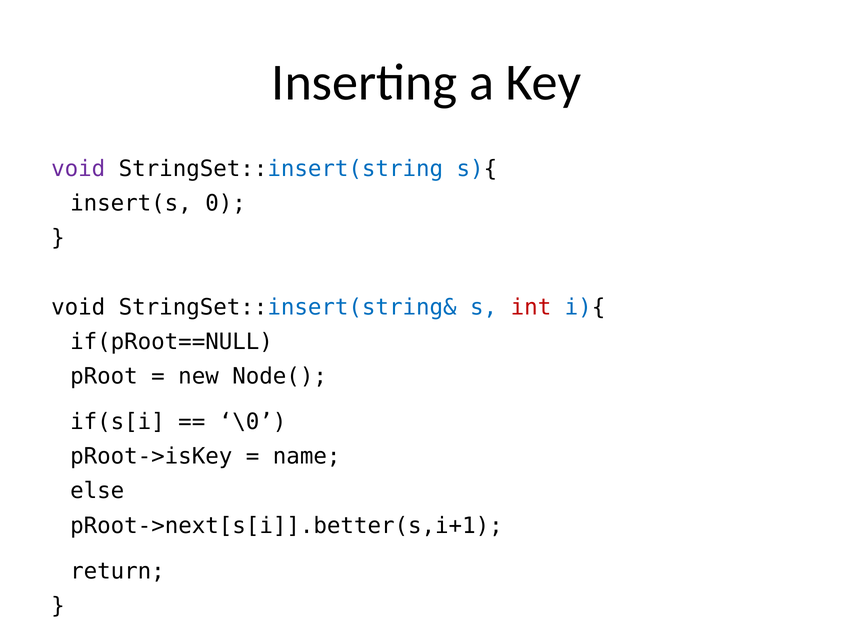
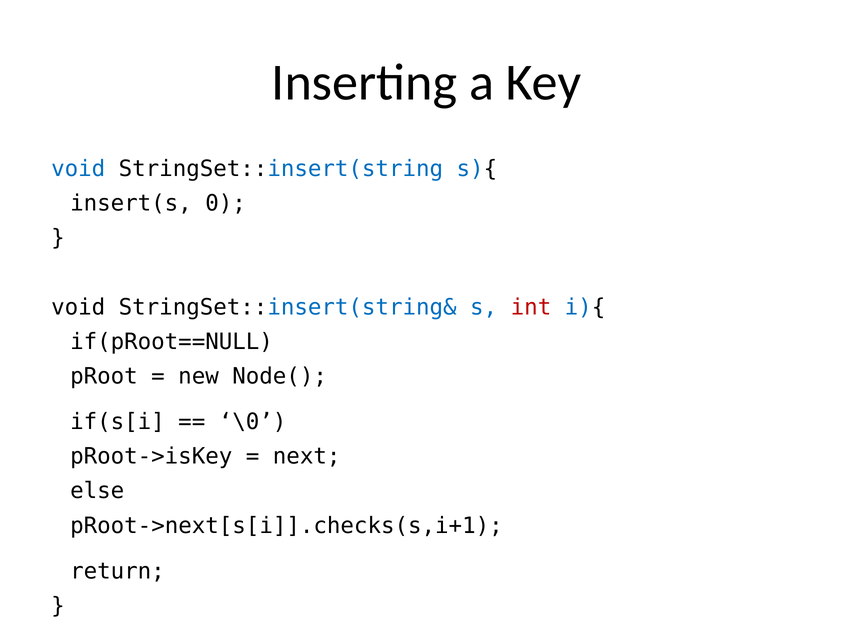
void colour: purple -> blue (78, 169)
name: name -> next (307, 456)
pRoot->next[s[i]].better(s,i+1: pRoot->next[s[i]].better(s,i+1 -> pRoot->next[s[i]].checks(s,i+1 (286, 525)
